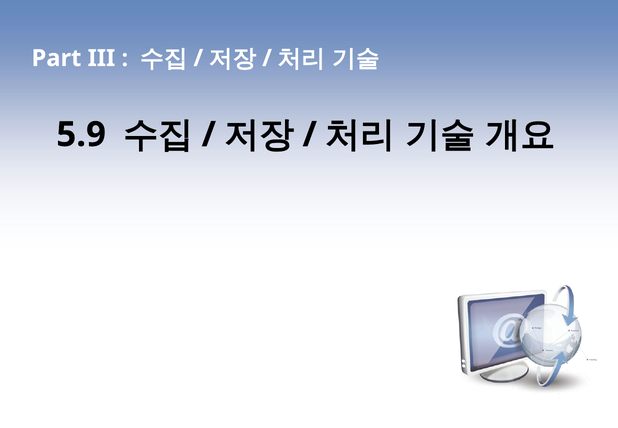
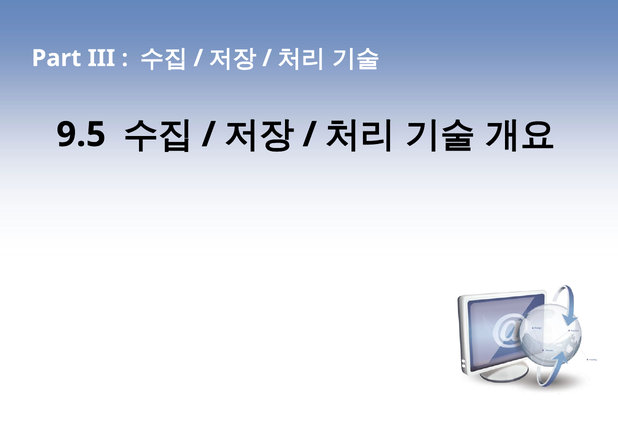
5.9: 5.9 -> 9.5 (81, 135)
